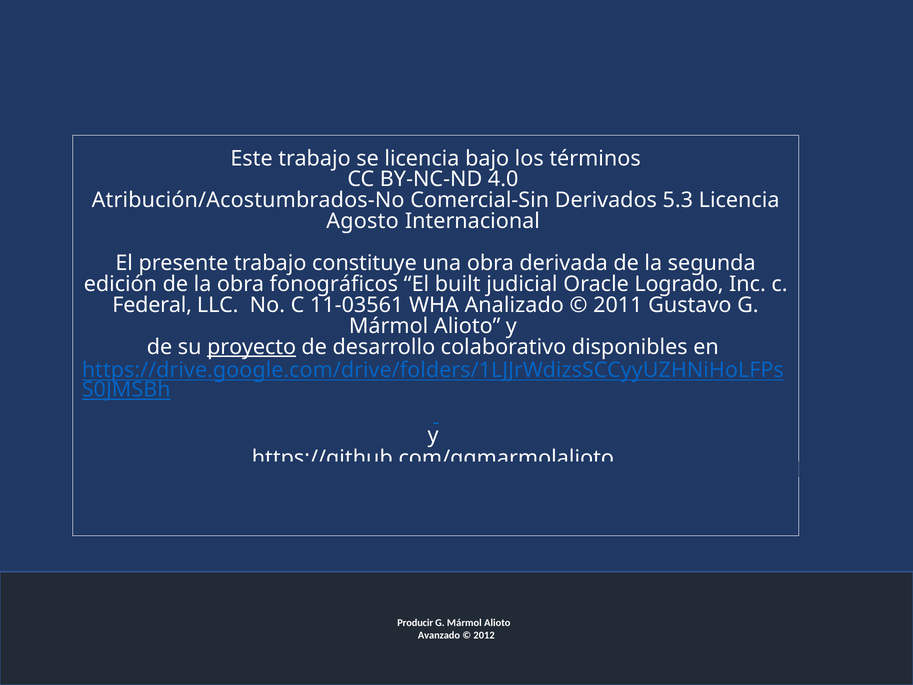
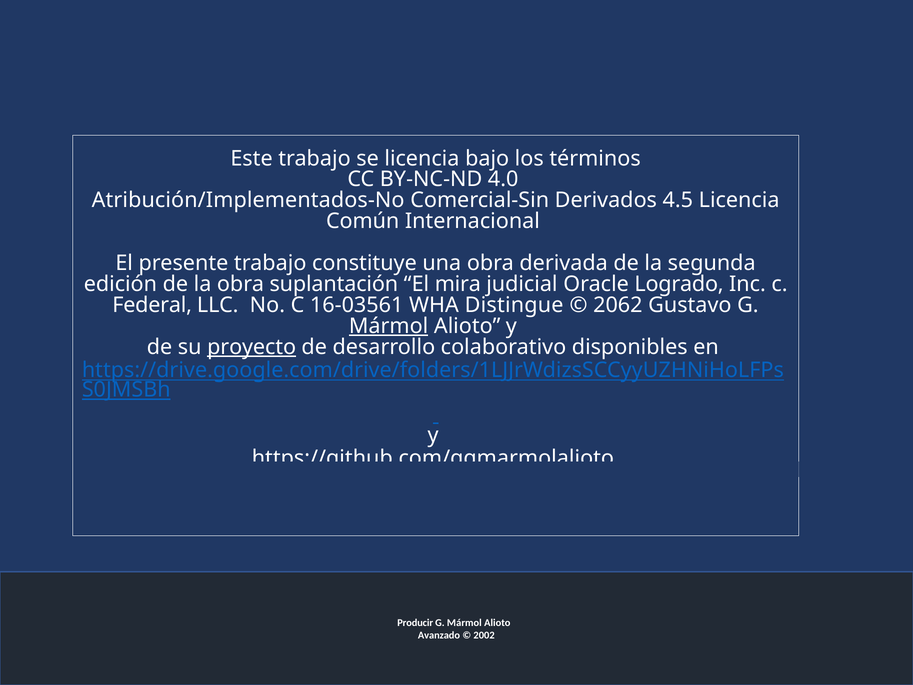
Atribución/Acostumbrados-No: Atribución/Acostumbrados-No -> Atribución/Implementados-No (248, 200)
5.3: 5.3 -> 4.5 (678, 200)
Agosto: Agosto -> Común (363, 221)
fonográficos: fonográficos -> suplantación (334, 284)
built: built -> mira (458, 284)
11-03561: 11-03561 -> 16-03561 (357, 305)
Analizado: Analizado -> Distingue (514, 305)
2011: 2011 -> 2062 (618, 305)
Mármol underline: none -> present (389, 326)
2012: 2012 -> 2002 (484, 635)
